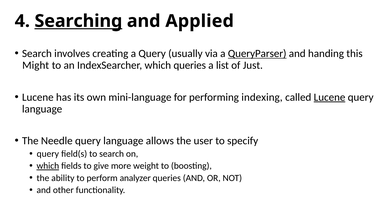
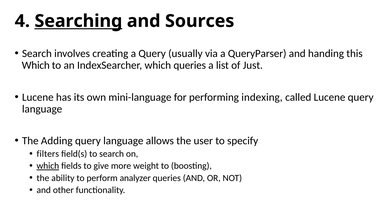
Applied: Applied -> Sources (200, 21)
QueryParser underline: present -> none (257, 53)
Might: Might -> Which (36, 65)
Lucene underline: present -> none (330, 97)
Needle: Needle -> Adding (57, 141)
query: query -> filters (48, 154)
